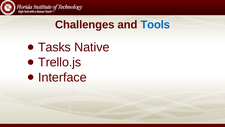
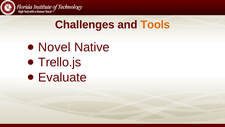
Tools colour: blue -> orange (155, 25)
Tasks: Tasks -> Novel (54, 47)
Interface: Interface -> Evaluate (62, 77)
